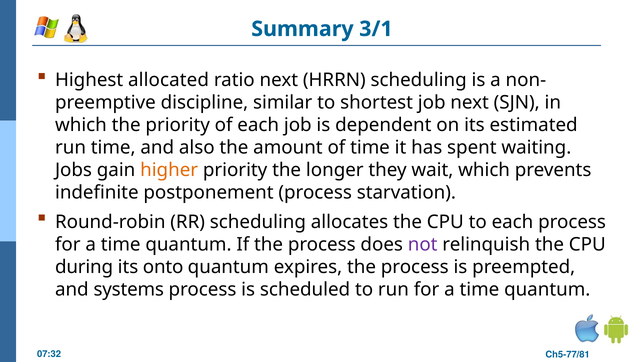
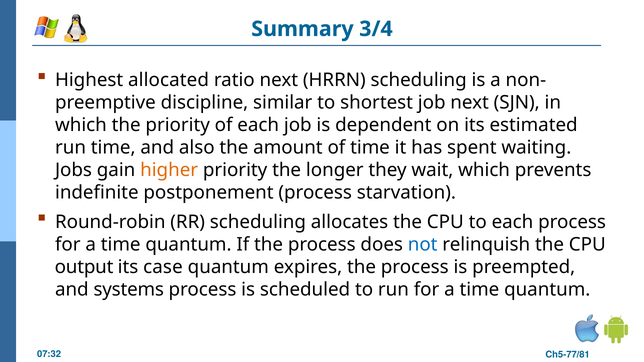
3/1: 3/1 -> 3/4 (376, 29)
not colour: purple -> blue (423, 245)
during: during -> output (84, 267)
onto: onto -> case (163, 267)
